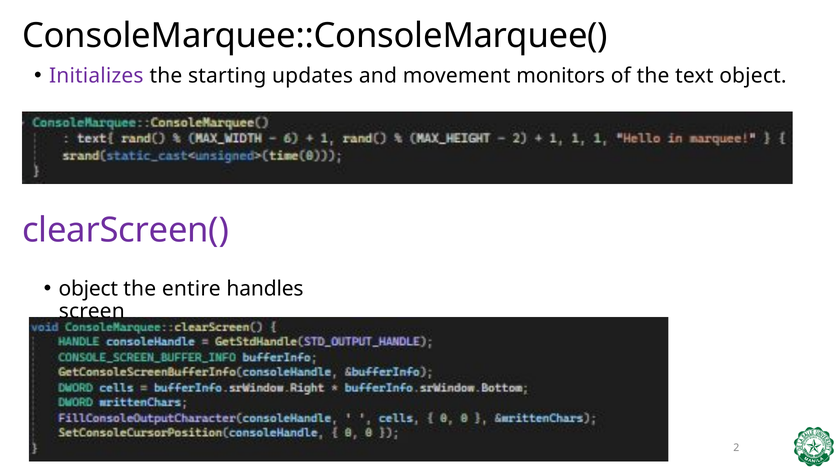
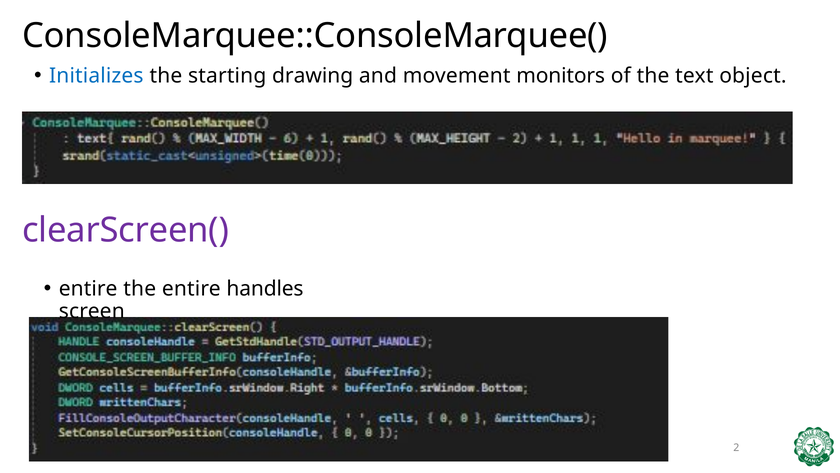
Initializes colour: purple -> blue (96, 76)
updates: updates -> drawing (313, 76)
object: object -> entire (88, 288)
